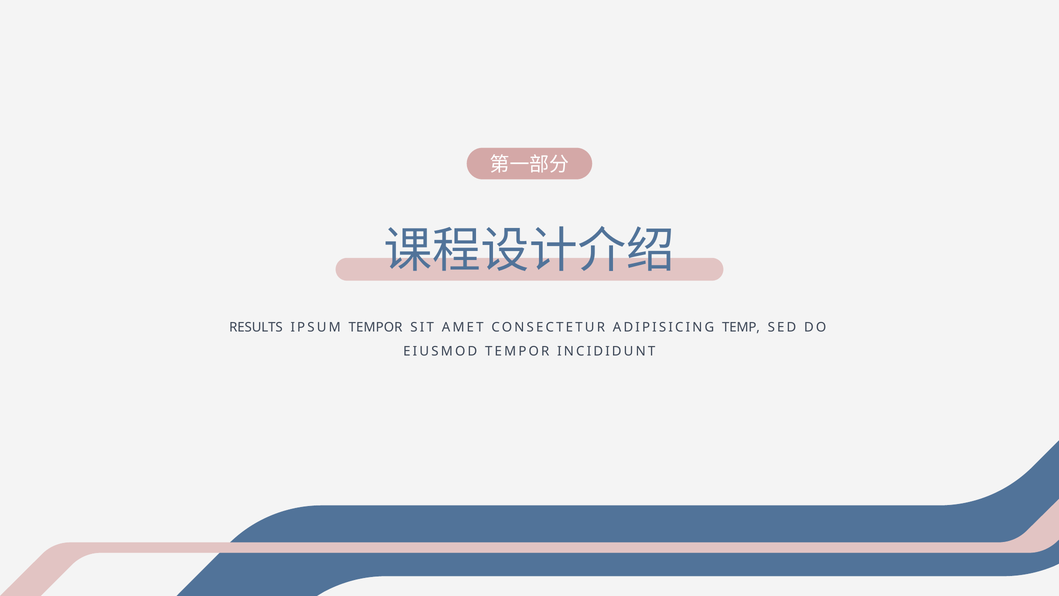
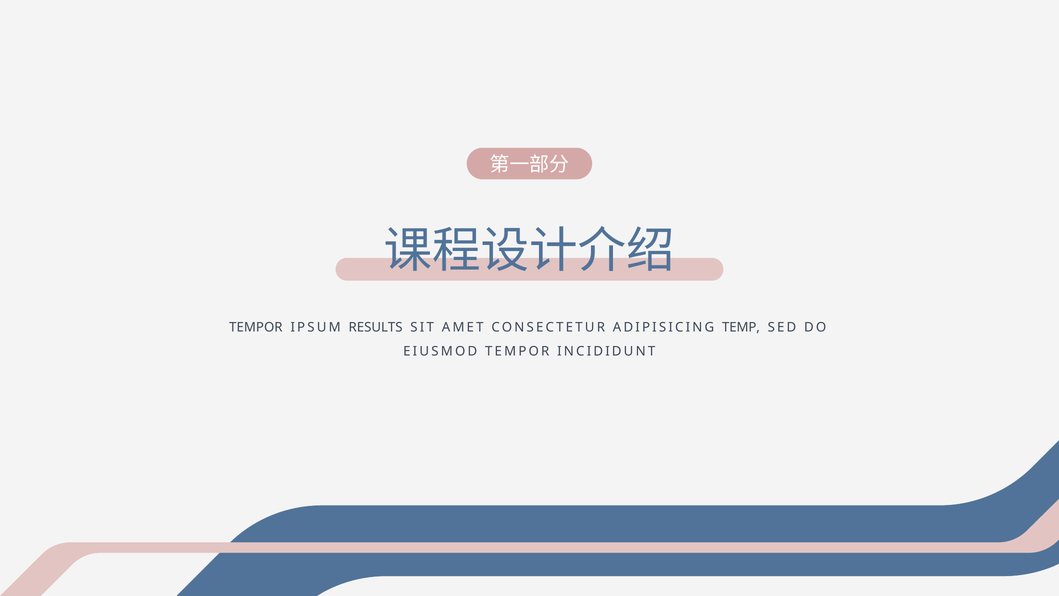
RESULTS: RESULTS -> TEMPOR (256, 327)
IPSUM TEMPOR: TEMPOR -> RESULTS (376, 327)
